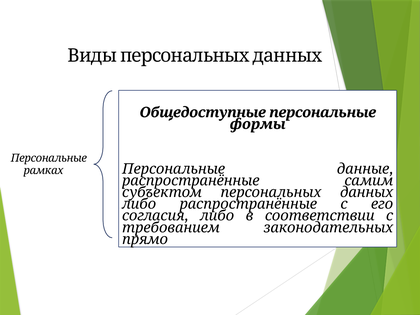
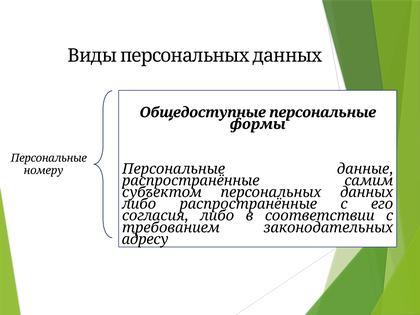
рамках: рамках -> номеру (43, 171)
прямо: прямо -> адресу (145, 239)
